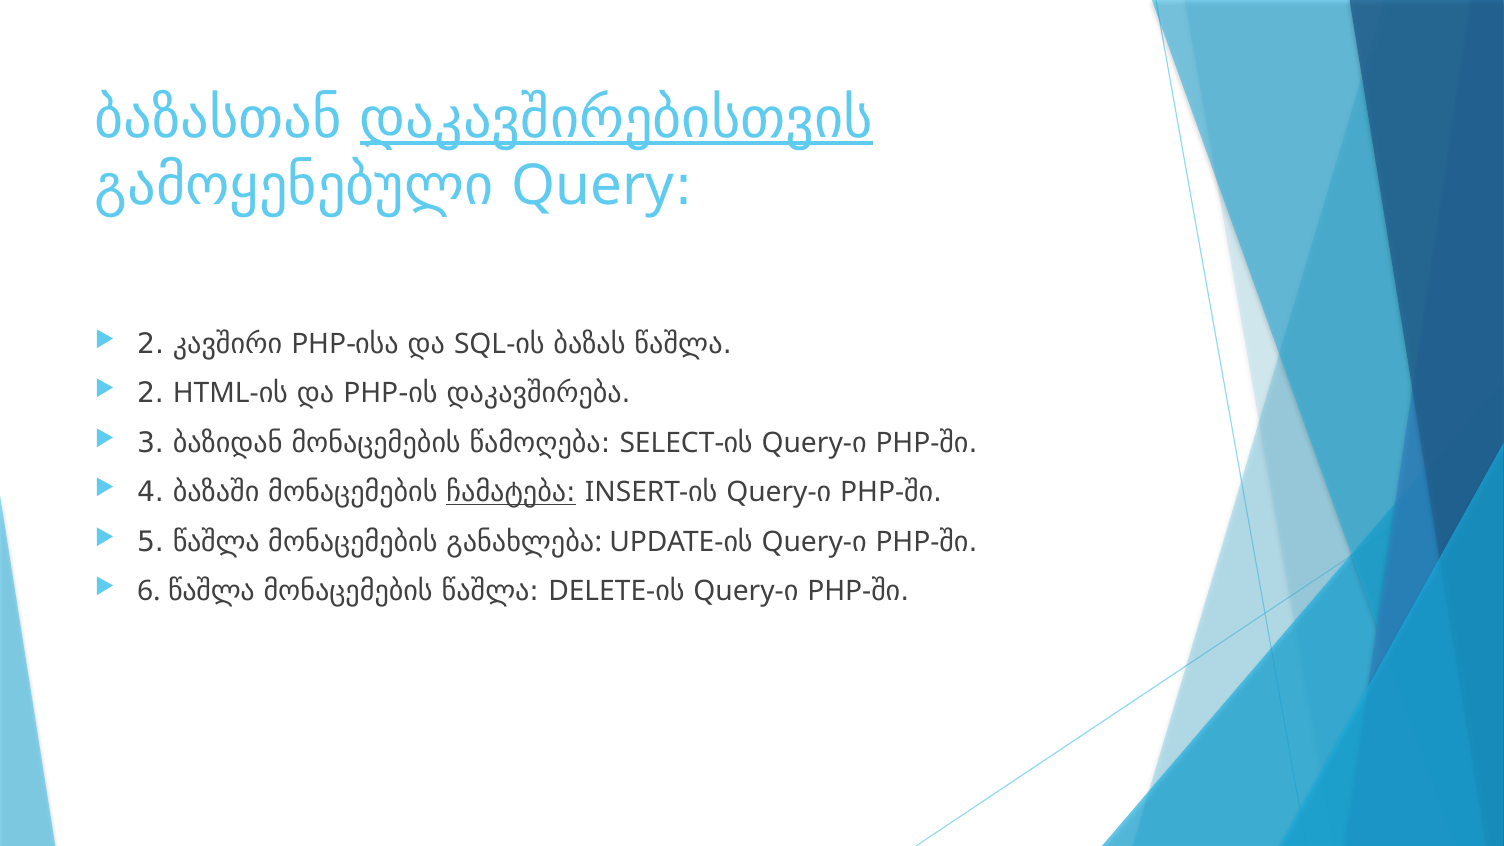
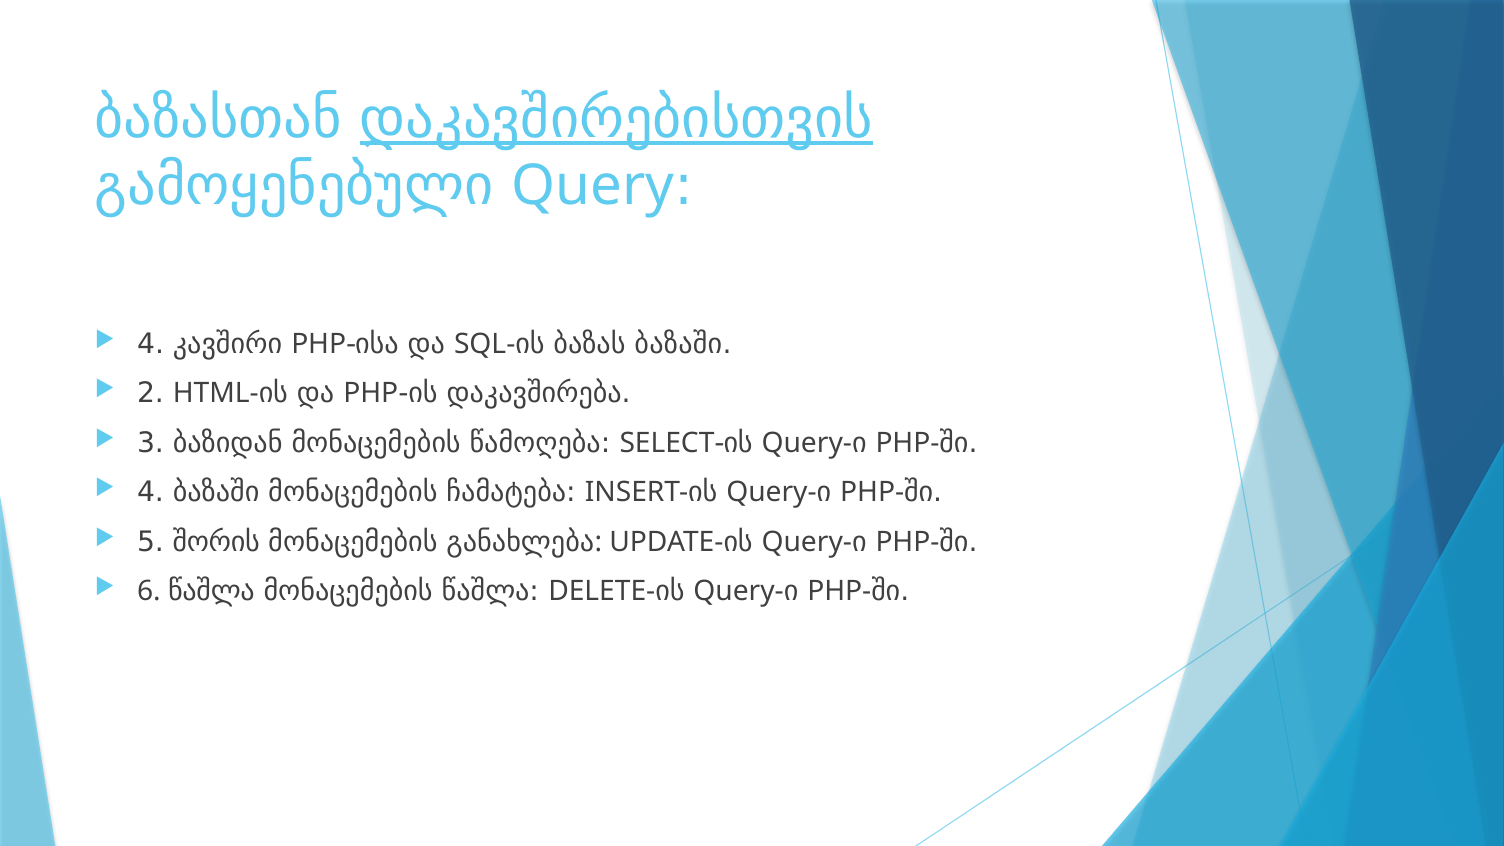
2: 2 -> 4 (151, 344)
ბაზას წაშლა: წაშლა -> ბაზაში (683, 344)
ჩამატება underline: present -> none (511, 492)
5 წაშლა: წაშლა -> შორის (216, 542)
